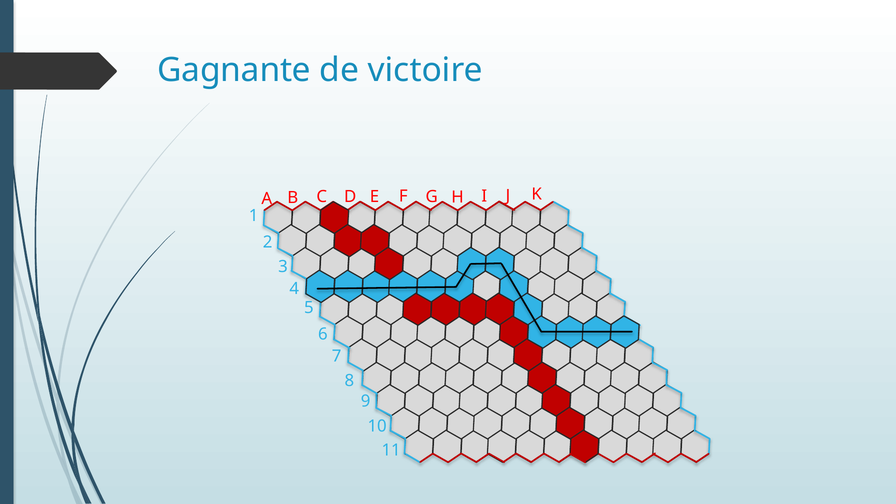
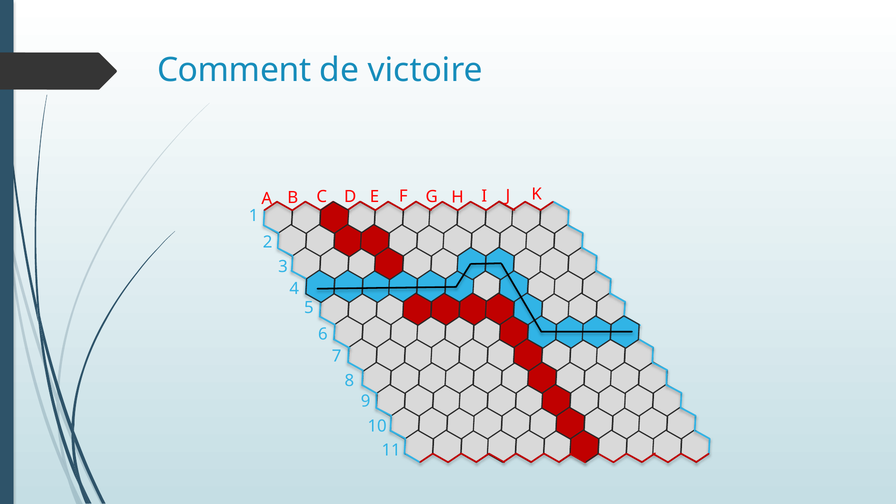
Gagnante: Gagnante -> Comment (234, 70)
